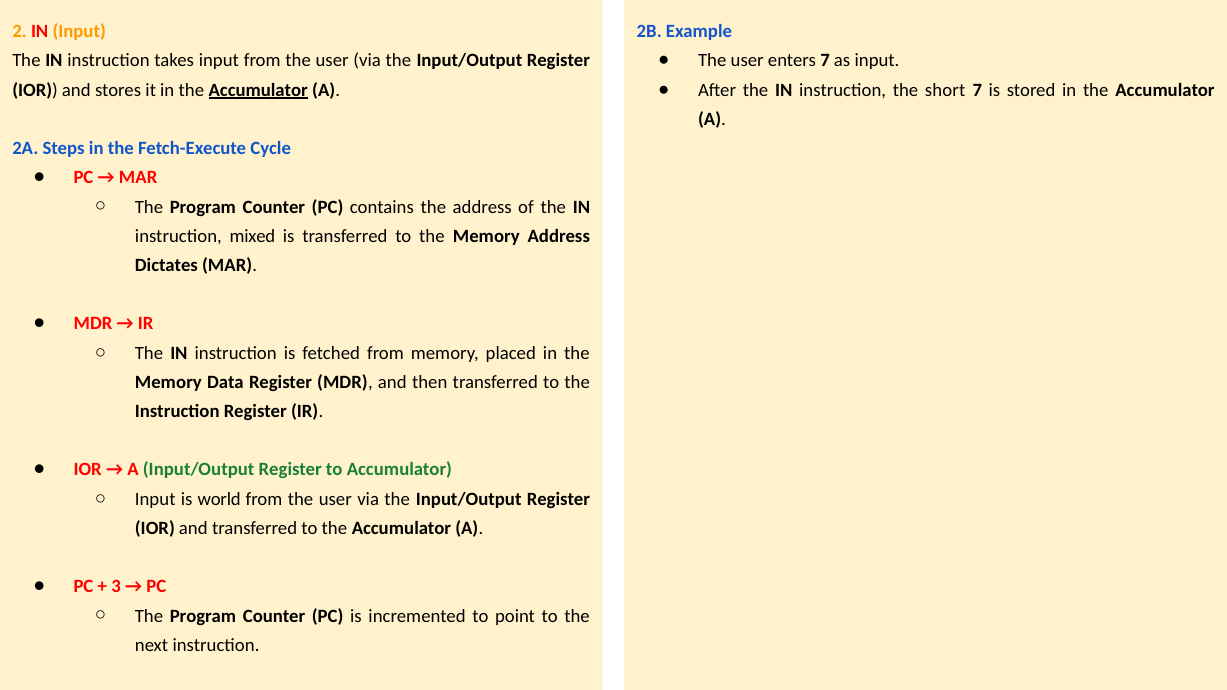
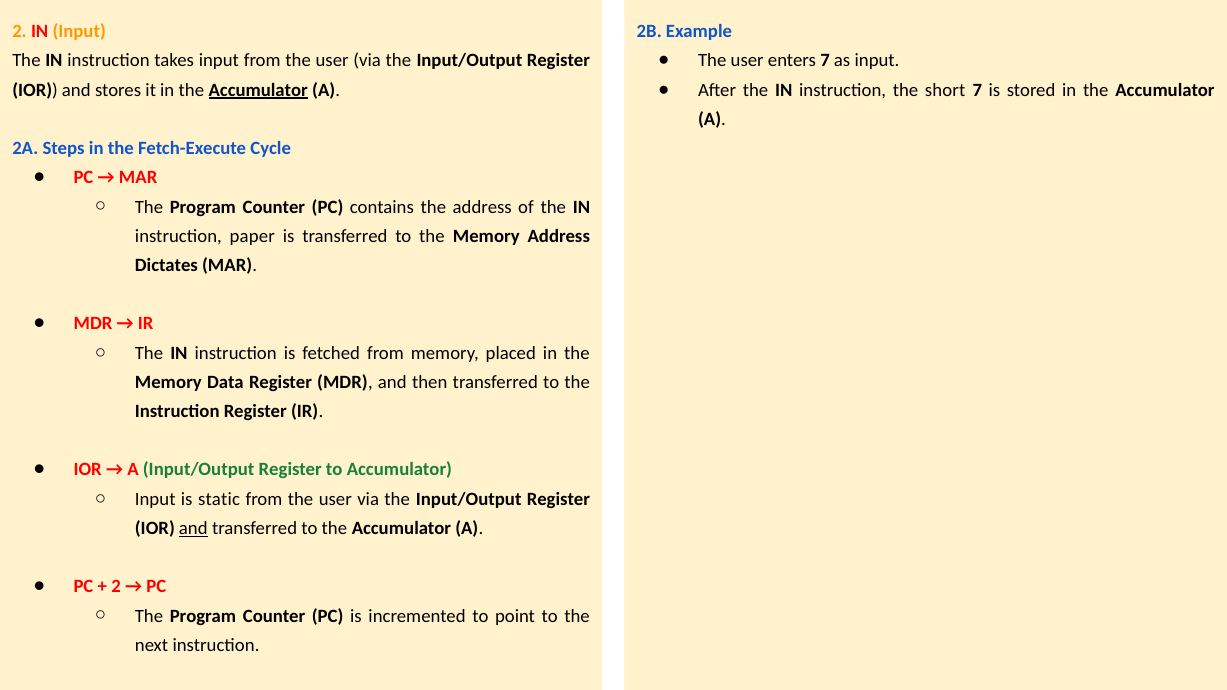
mixed: mixed -> paper (252, 236)
world: world -> static (219, 499)
and underline: none -> present (193, 528)
3: 3 -> 2 (116, 587)
